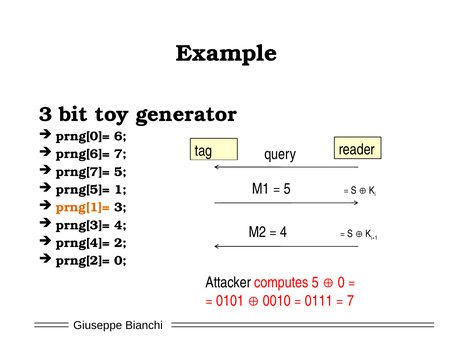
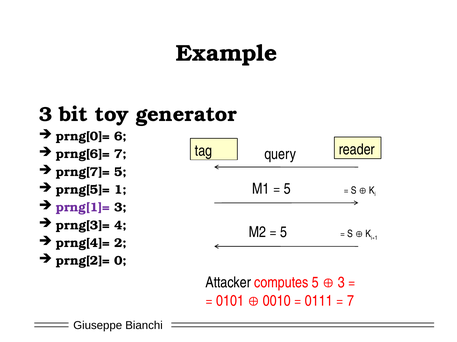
prng[1]= colour: orange -> purple (83, 208)
4: 4 -> 5 (284, 233)
0: 0 -> 3 (341, 283)
